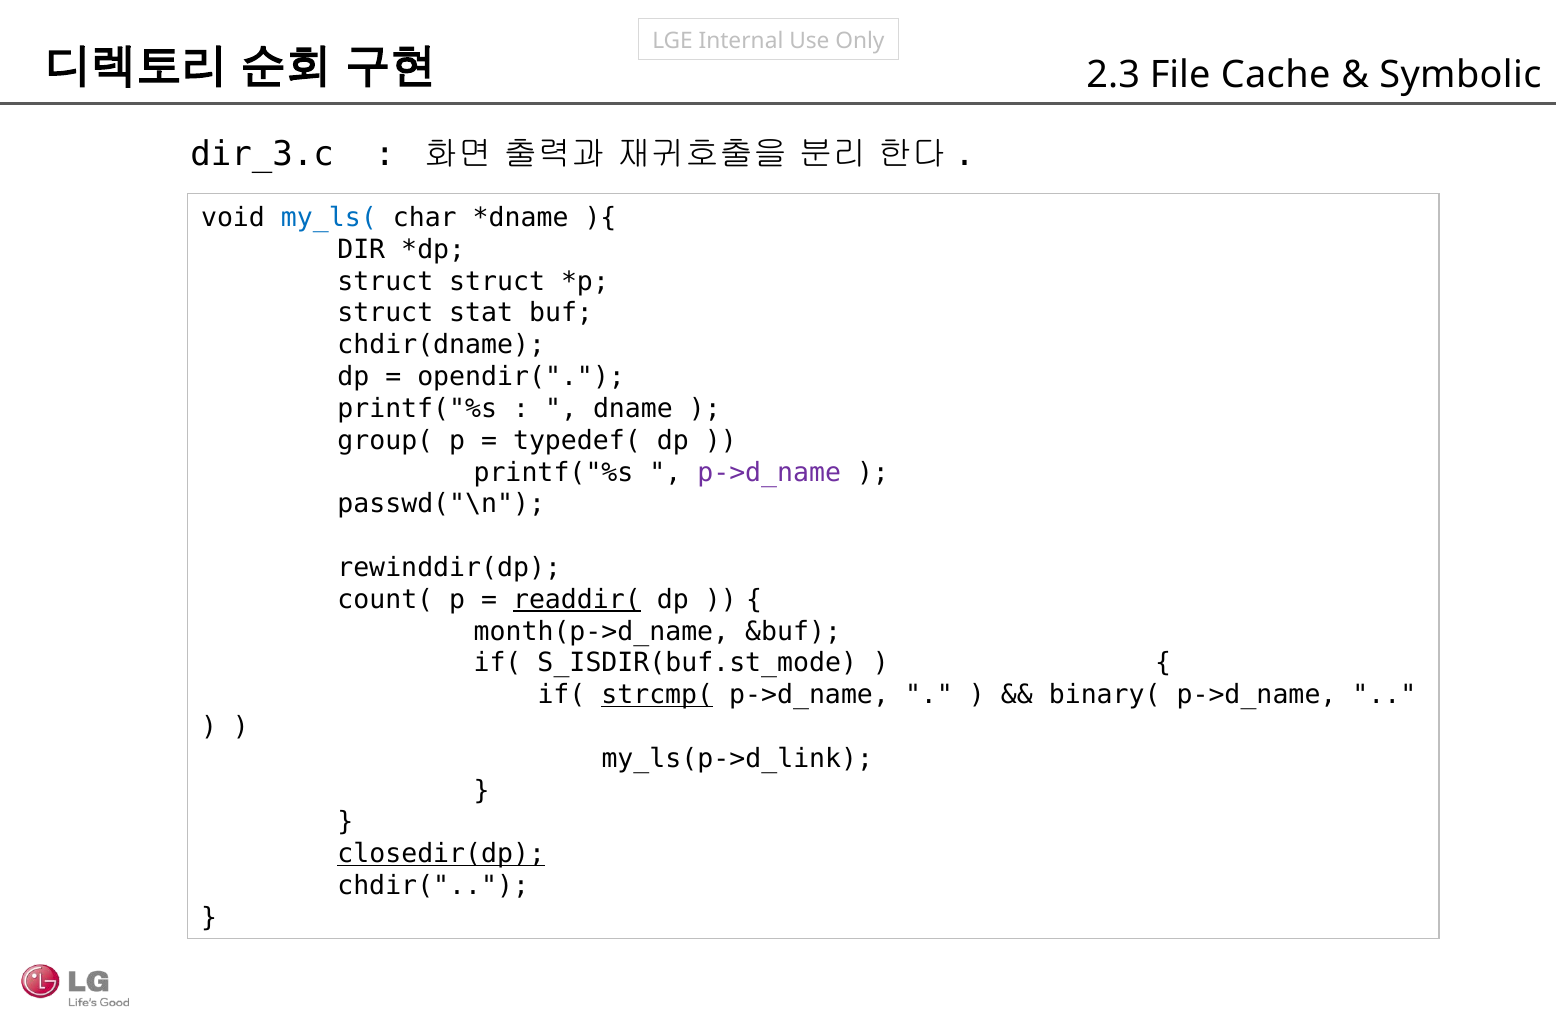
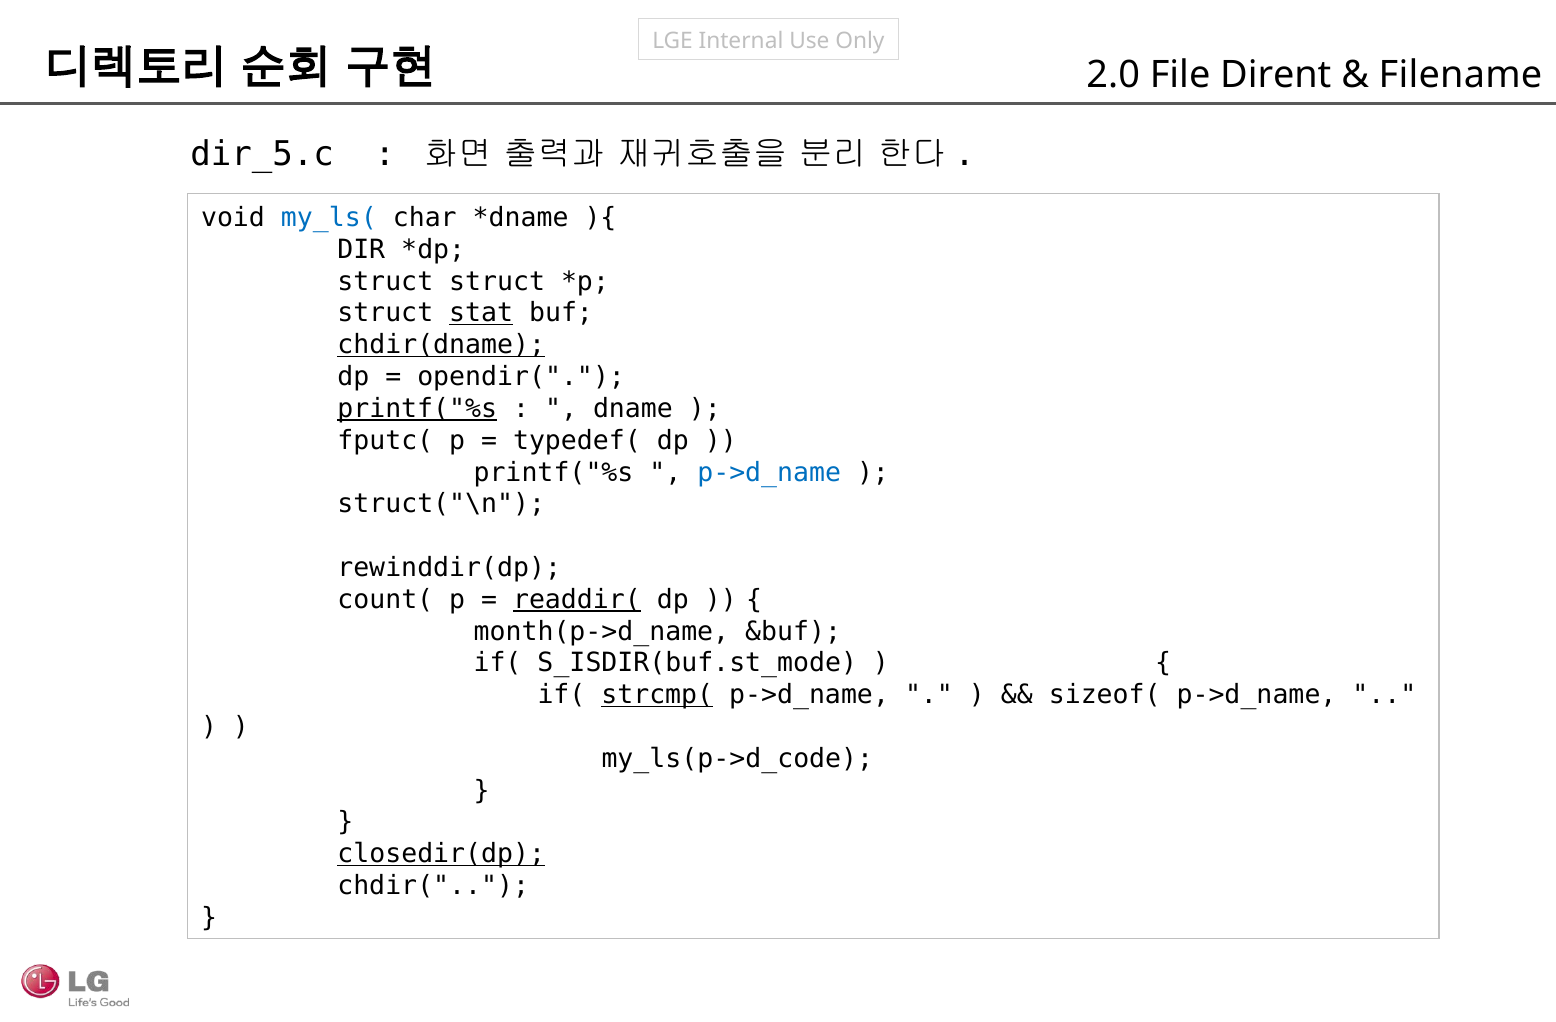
2.3: 2.3 -> 2.0 (1113, 75)
Cache: Cache -> Dirent (1276, 75)
Symbolic: Symbolic -> Filename (1460, 75)
dir_3.c: dir_3.c -> dir_5.c (262, 154)
stat underline: none -> present (481, 313)
chdir(dname underline: none -> present (441, 345)
printf("%s underline: none -> present (417, 409)
group(: group( -> fputc( (385, 440)
p->d_name colour: purple -> blue (769, 472)
passwd("\n: passwd("\n -> struct("\n (441, 504)
binary(: binary( -> sizeof( (1105, 695)
my_ls(p->d_link: my_ls(p->d_link -> my_ls(p->d_code (737, 759)
